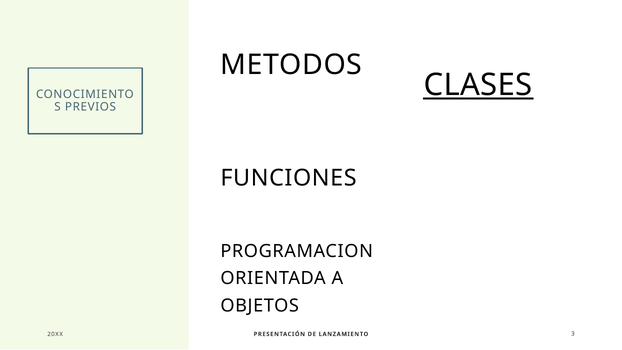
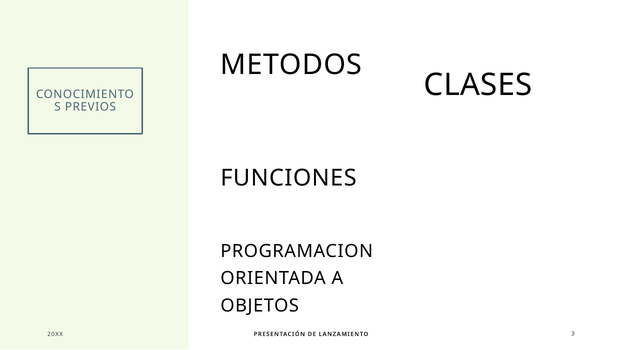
CLASES underline: present -> none (478, 85)
